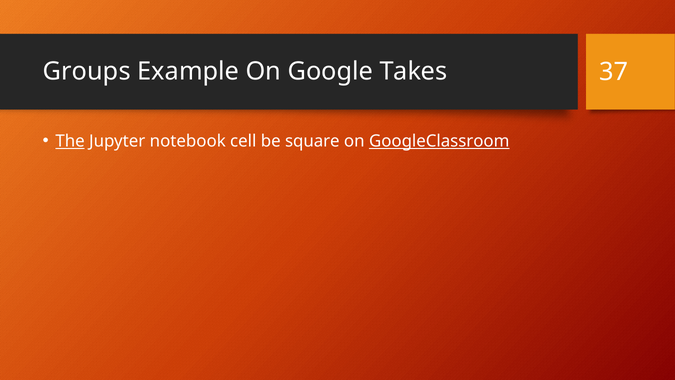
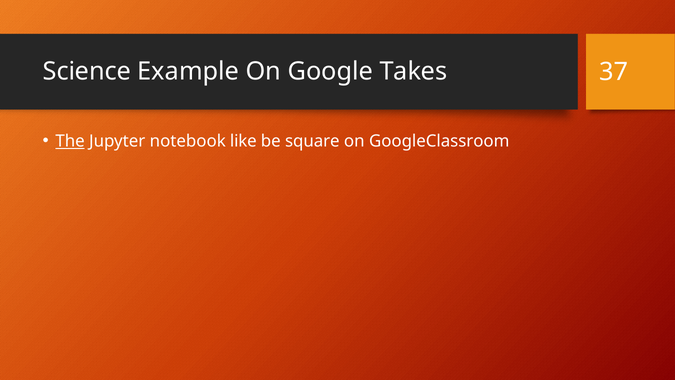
Groups: Groups -> Science (87, 71)
cell: cell -> like (243, 141)
GoogleClassroom underline: present -> none (439, 141)
